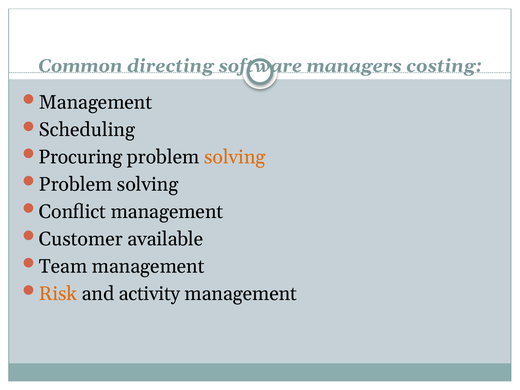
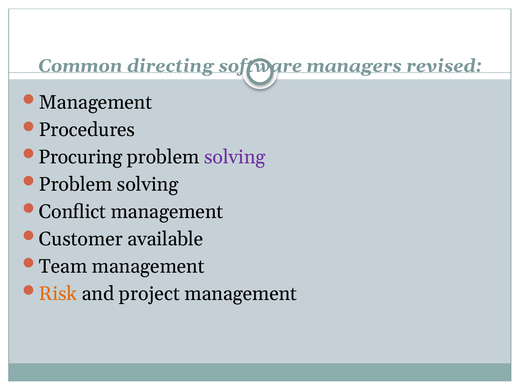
costing: costing -> revised (444, 66)
Scheduling: Scheduling -> Procedures (87, 130)
solving colour: orange -> purple (235, 157)
activity: activity -> project (149, 294)
